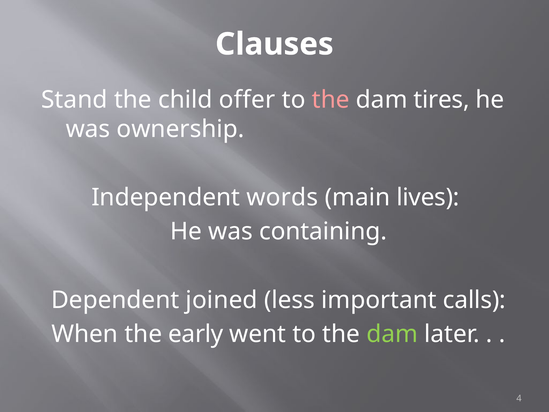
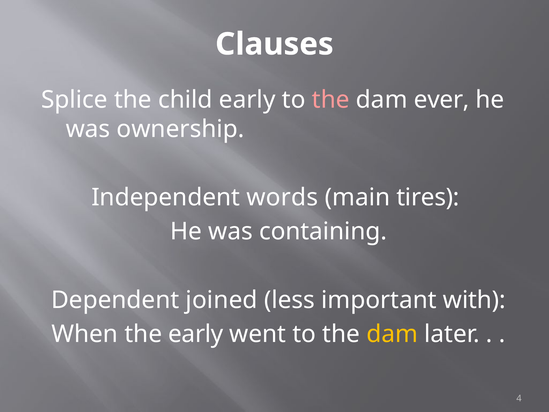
Stand: Stand -> Splice (74, 100)
child offer: offer -> early (247, 100)
tires: tires -> ever (442, 100)
lives: lives -> tires (428, 197)
calls: calls -> with (474, 300)
dam colour: light green -> yellow (392, 334)
